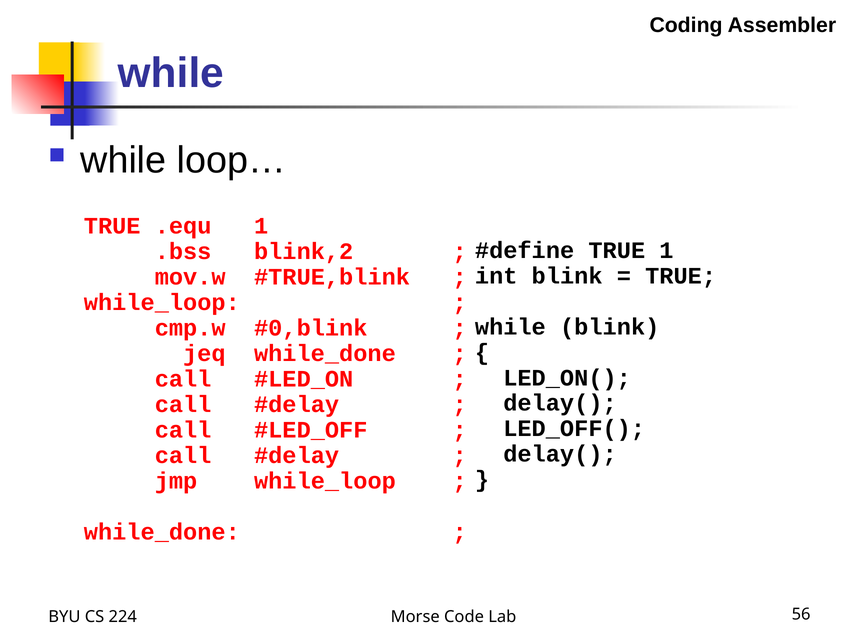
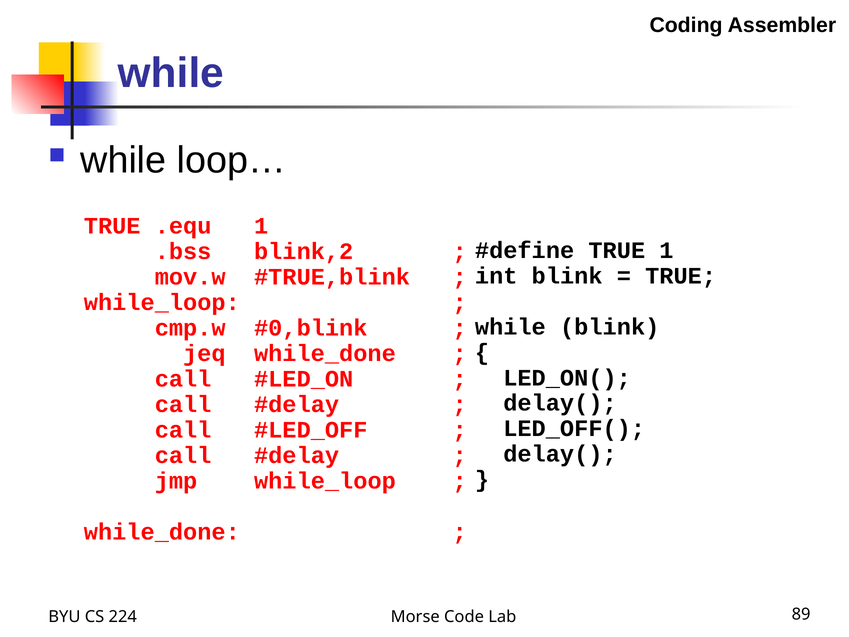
56: 56 -> 89 (801, 614)
